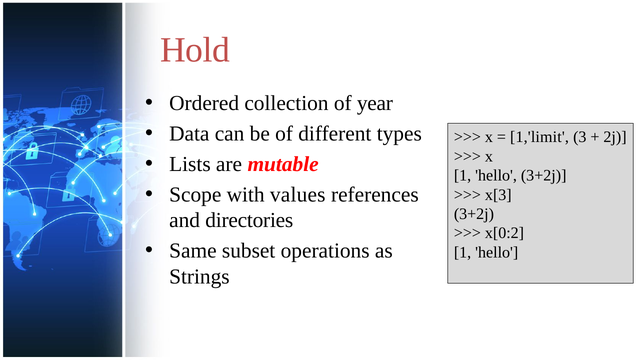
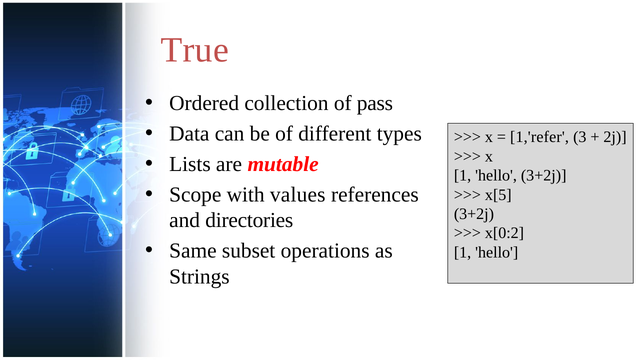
Hold: Hold -> True (195, 50)
year: year -> pass (375, 103)
1,'limit: 1,'limit -> 1,'refer (539, 137)
x[3: x[3 -> x[5 (498, 195)
